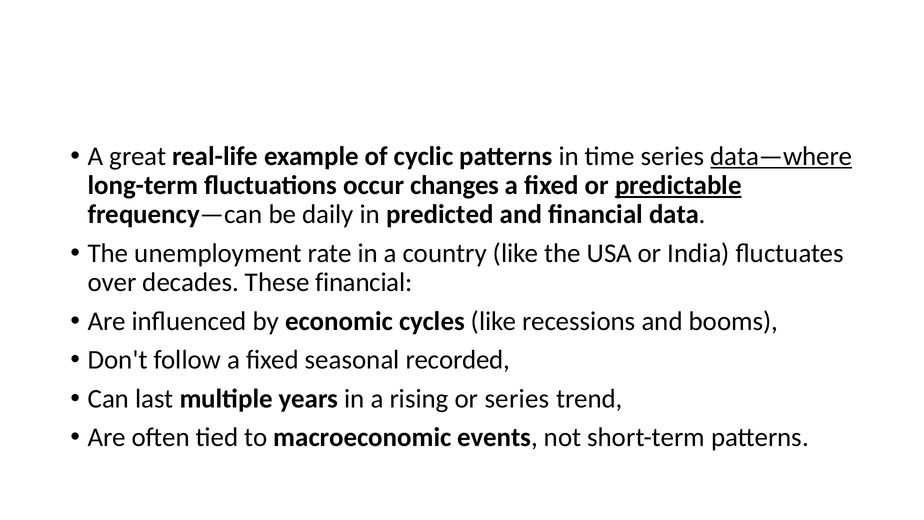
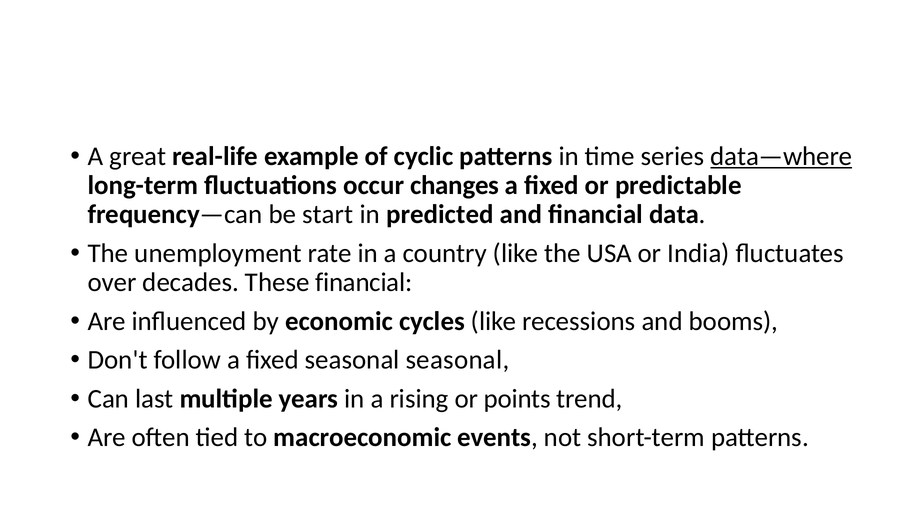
predictable underline: present -> none (678, 185)
daily: daily -> start (328, 214)
seasonal recorded: recorded -> seasonal (457, 360)
or series: series -> points (517, 399)
